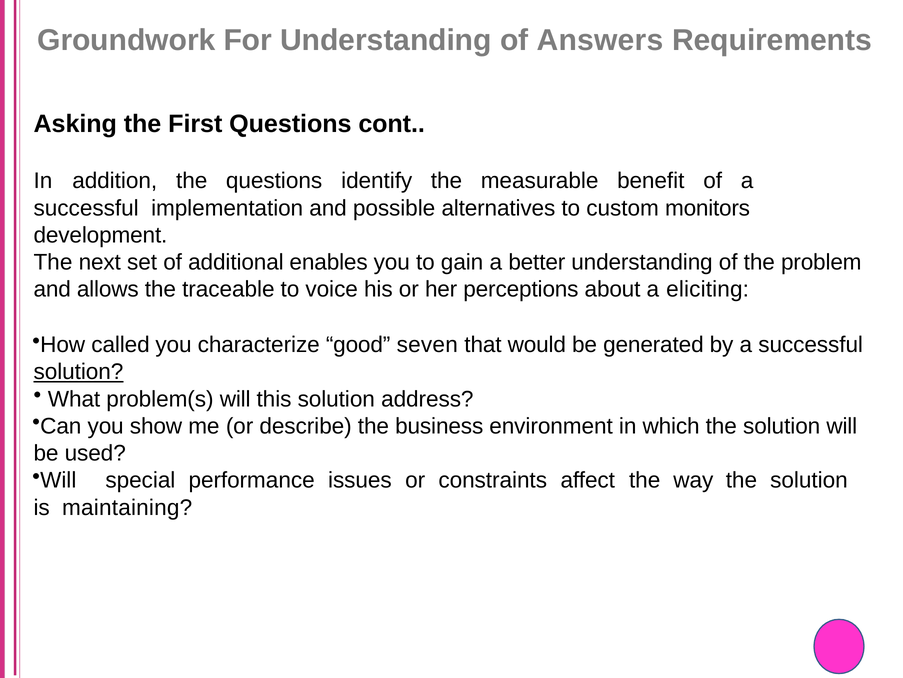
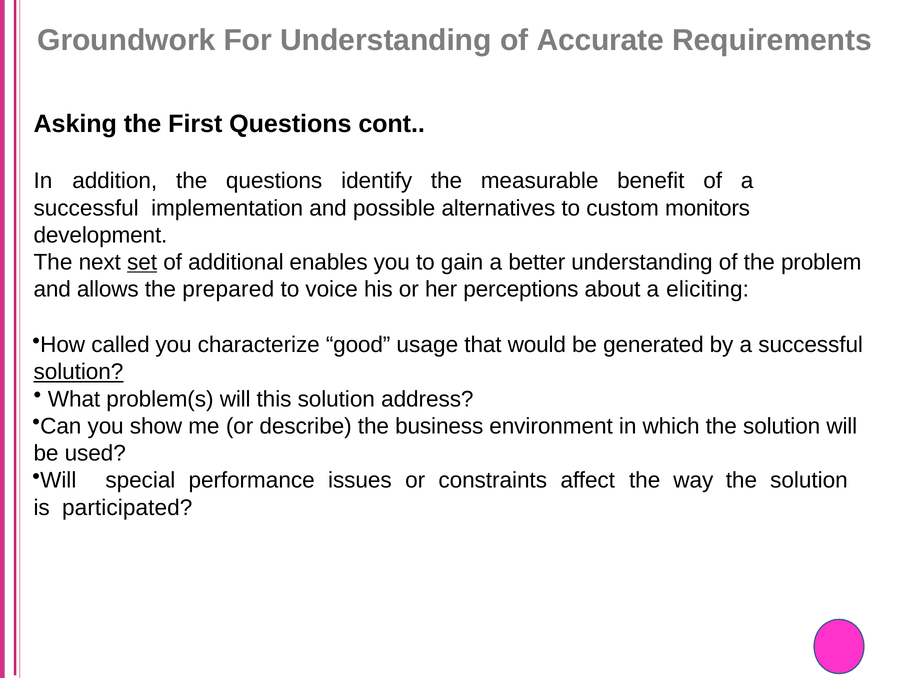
Answers: Answers -> Accurate (600, 40)
set underline: none -> present (142, 262)
traceable: traceable -> prepared (228, 289)
seven: seven -> usage (427, 344)
maintaining: maintaining -> participated (127, 507)
